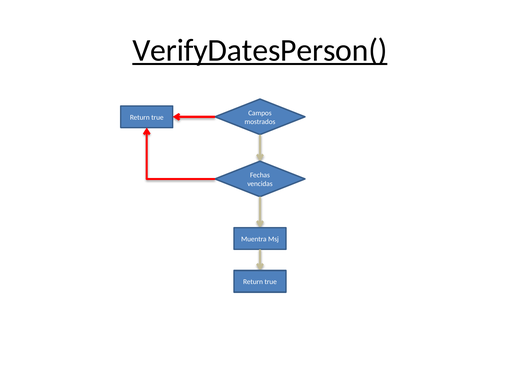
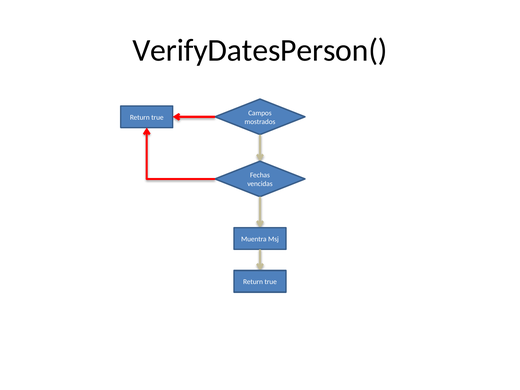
VerifyDatesPerson( underline: present -> none (260, 50)
